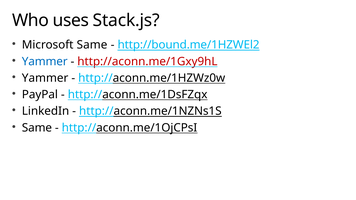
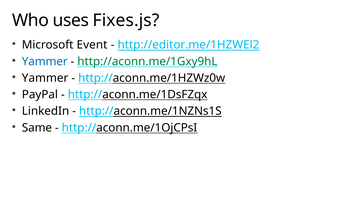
Stack.js: Stack.js -> Fixes.js (126, 20)
Microsoft Same: Same -> Event (92, 45)
http://bound.me/1HZWEl2: http://bound.me/1HZWEl2 -> http://editor.me/1HZWEl2 (188, 45)
http://aconn.me/1Gxy9hL colour: red -> green (147, 61)
